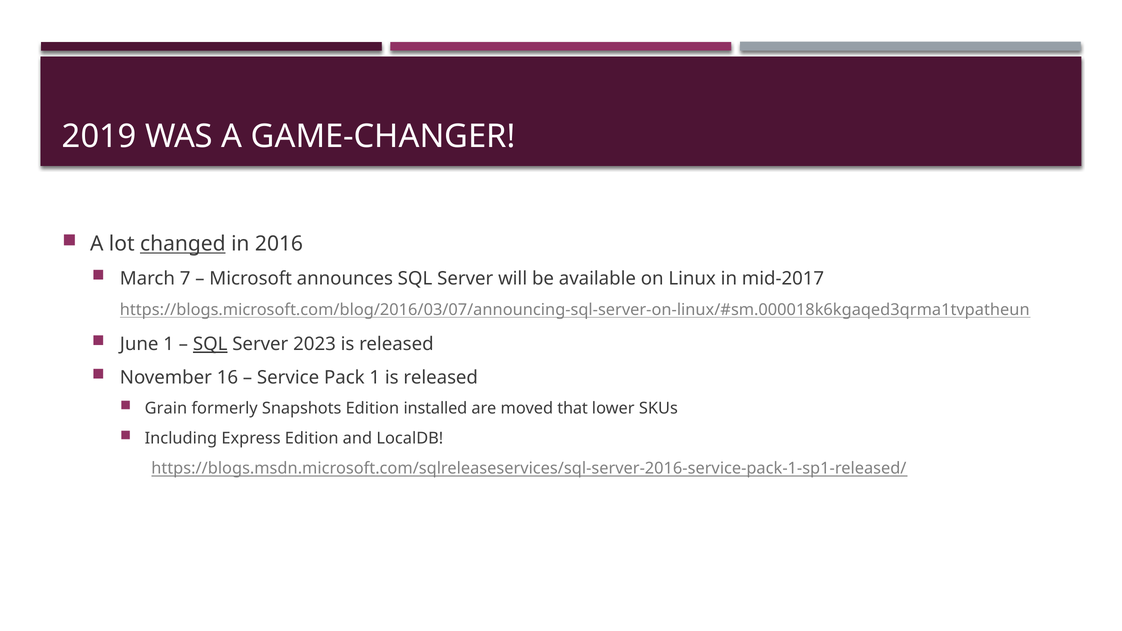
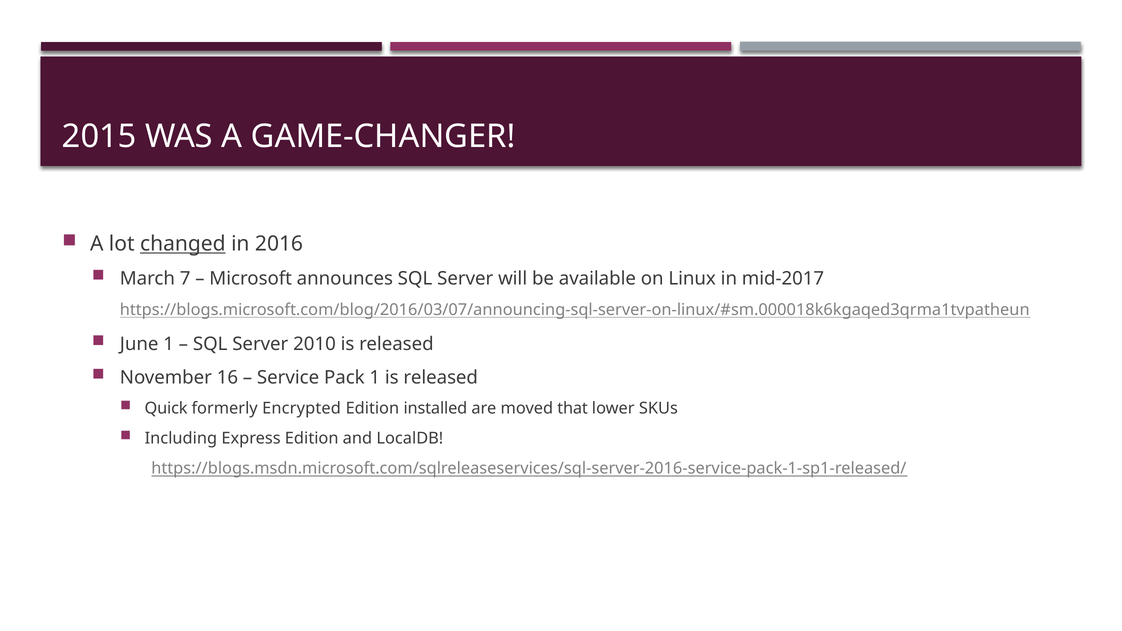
2019: 2019 -> 2015 (99, 136)
SQL underline: present -> none (210, 344)
2023: 2023 -> 2010 (315, 344)
Grain: Grain -> Quick (166, 409)
Snapshots: Snapshots -> Encrypted (302, 409)
